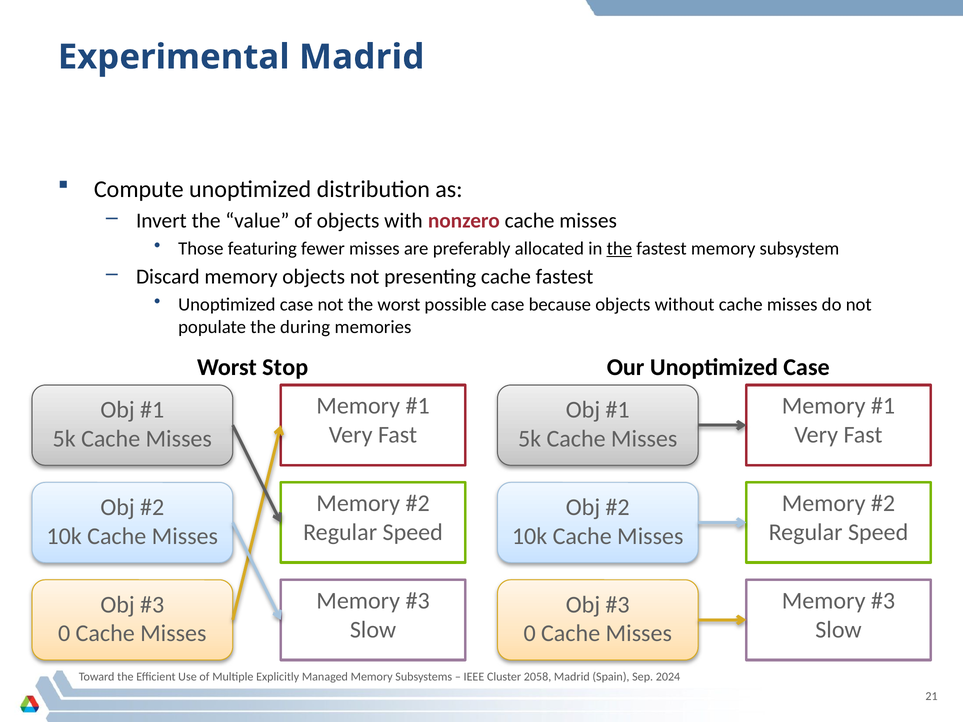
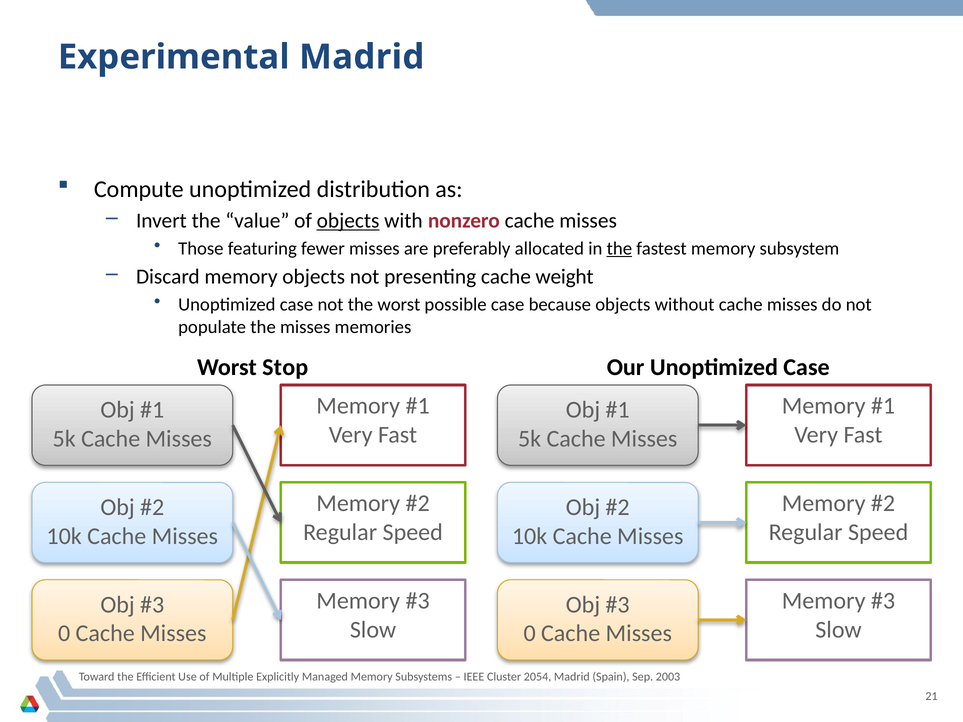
objects underline: none -> present (348, 221)
cache fastest: fastest -> weight (565, 277)
the during: during -> misses (305, 327)
2058: 2058 -> 2054 (538, 677)
2024: 2024 -> 2003 (668, 677)
